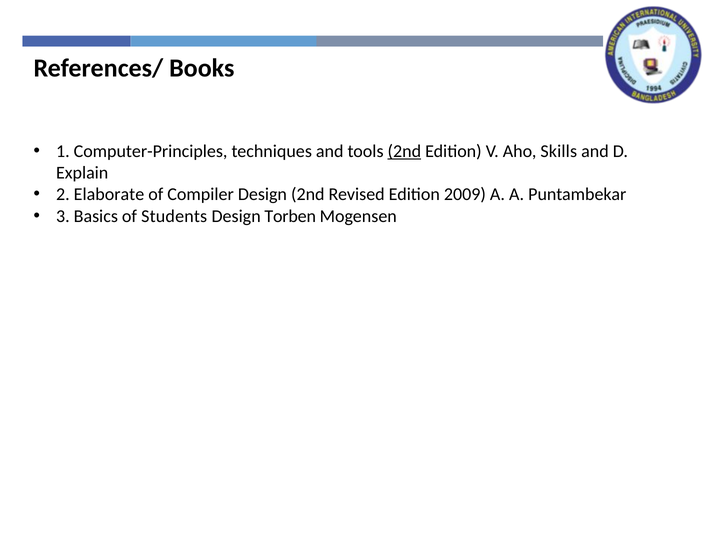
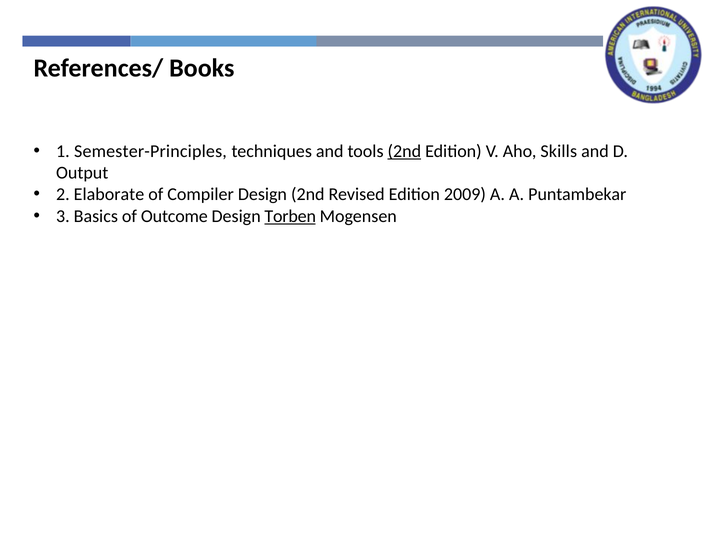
Computer-Principles: Computer-Principles -> Semester-Principles (150, 151)
Explain: Explain -> Output (82, 173)
Students: Students -> Outcome (174, 216)
Torben underline: none -> present (290, 216)
